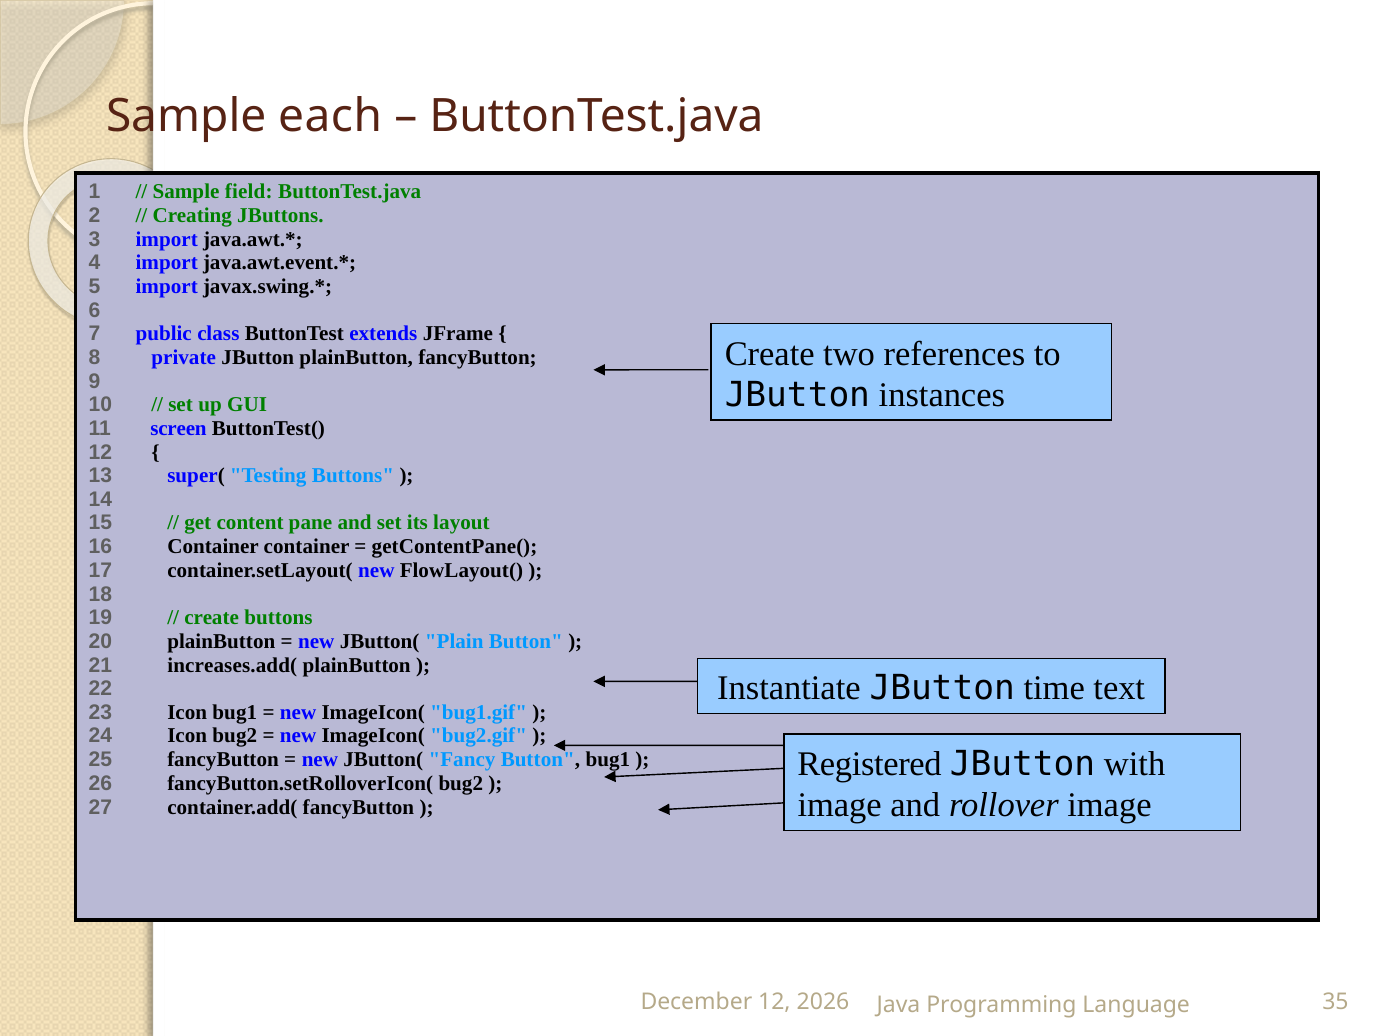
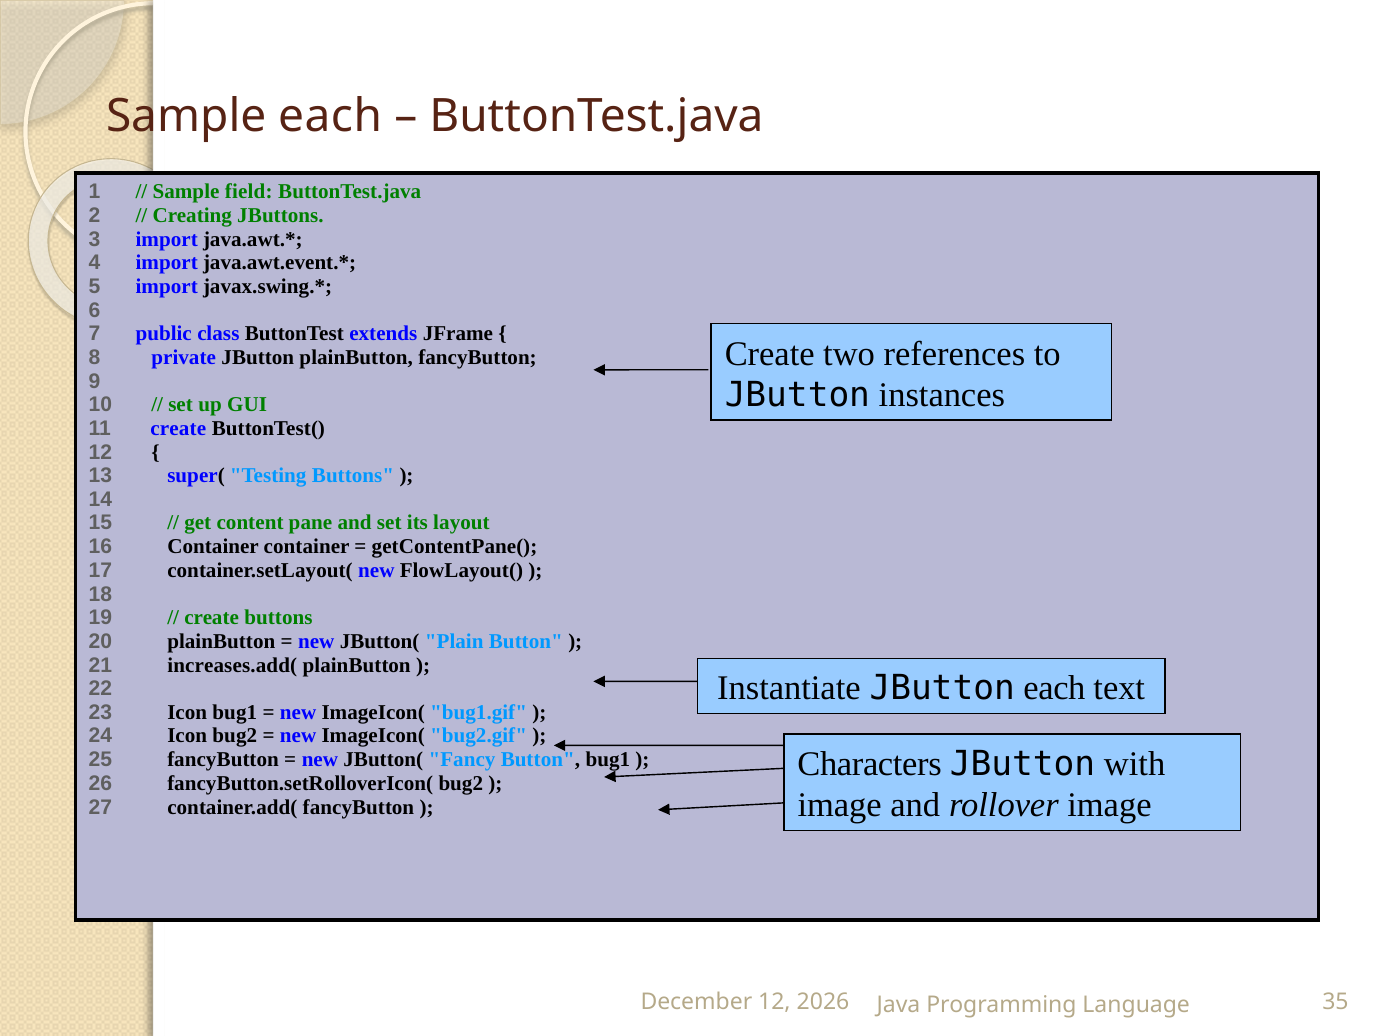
11 screen: screen -> create (178, 428)
JButton time: time -> each (1054, 688)
Registered: Registered -> Characters (870, 764)
